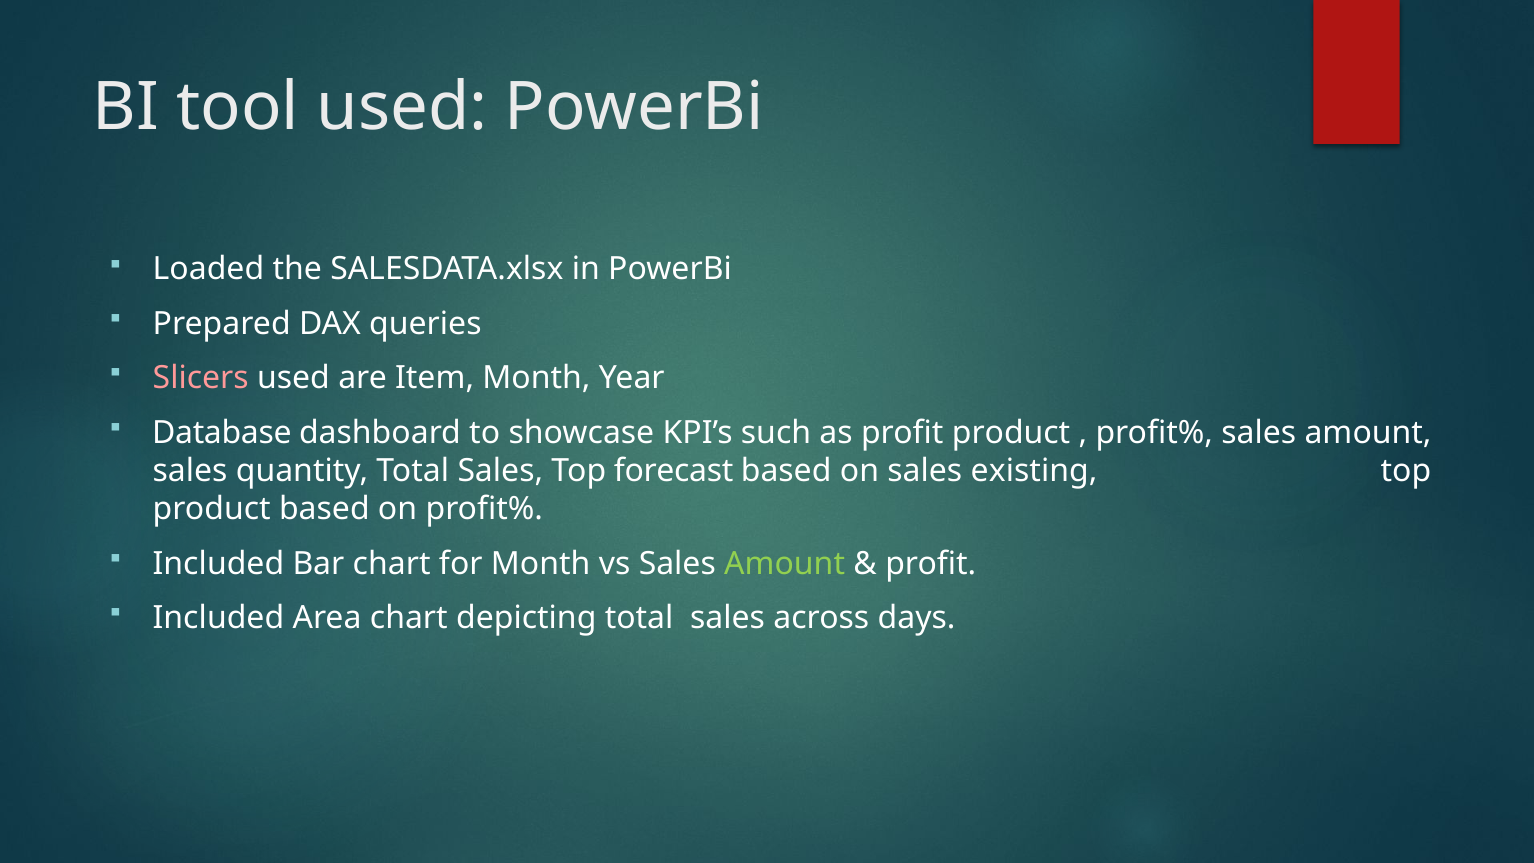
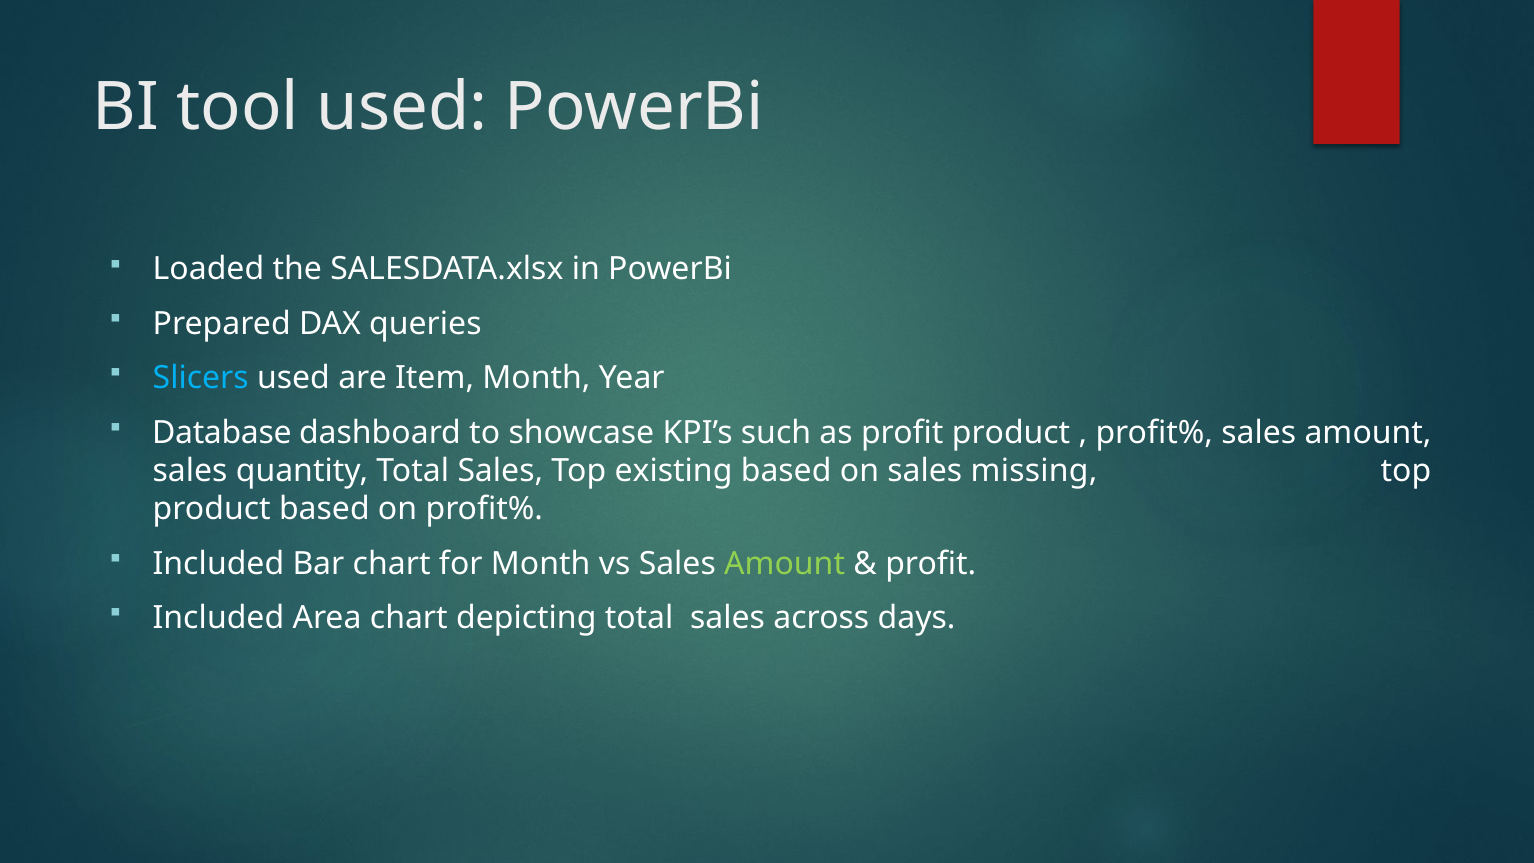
Slicers colour: pink -> light blue (201, 378)
forecast: forecast -> existing (673, 471)
existing: existing -> missing (1034, 471)
